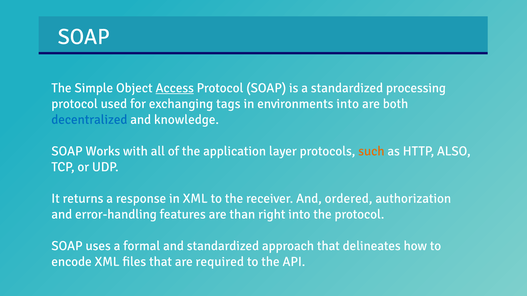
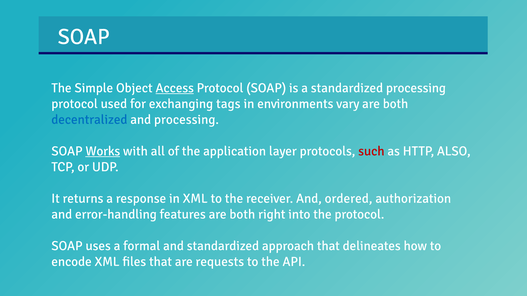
environments into: into -> vary (348, 104)
and knowledge: knowledge -> processing (186, 120)
Works underline: none -> present (103, 151)
such colour: orange -> red (371, 151)
features are than: than -> both (242, 215)
required: required -> requests (220, 262)
